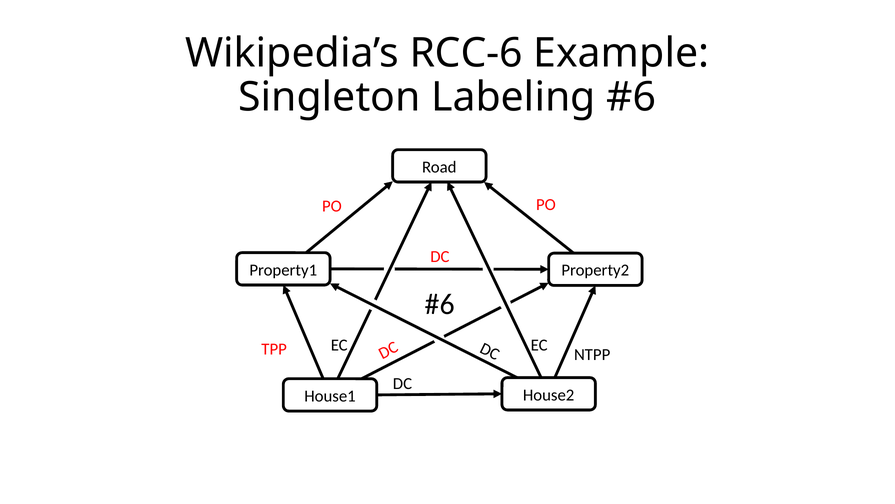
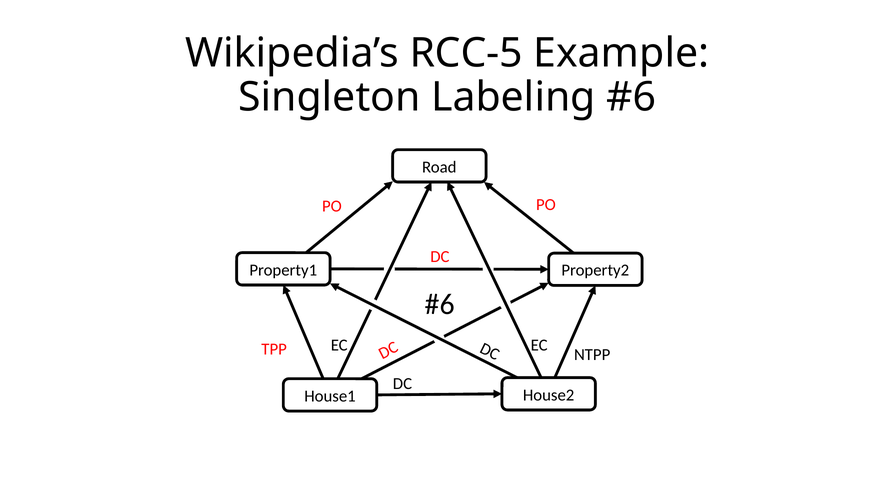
RCC-6: RCC-6 -> RCC-5 (466, 53)
